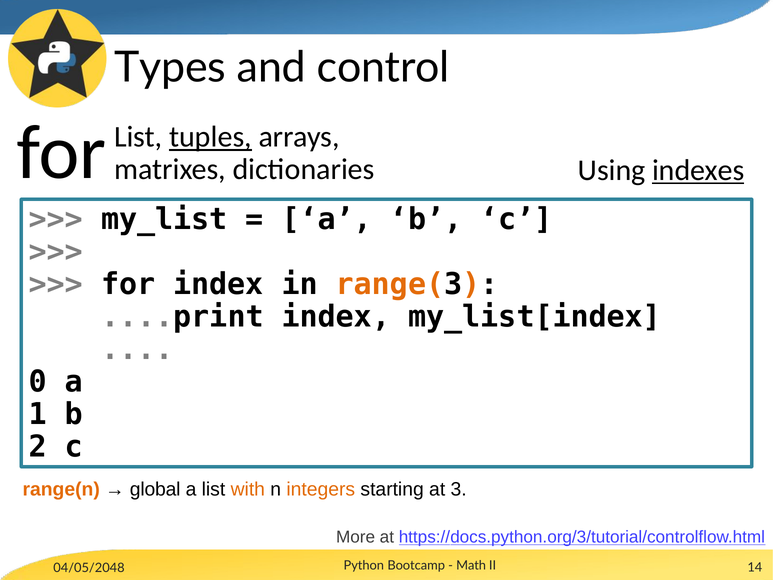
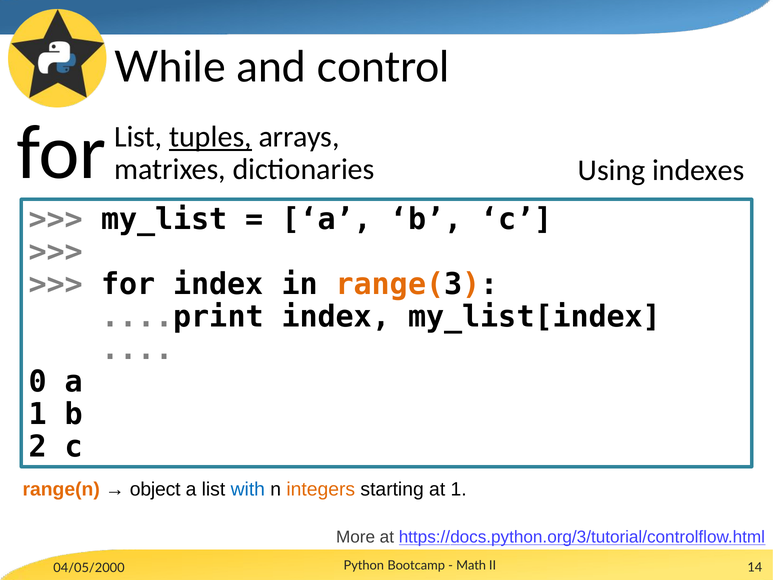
Types: Types -> While (170, 68)
indexes underline: present -> none (698, 170)
global: global -> object (155, 489)
with colour: orange -> blue (248, 489)
at 3: 3 -> 1 (459, 489)
04/05/2048: 04/05/2048 -> 04/05/2000 (89, 568)
